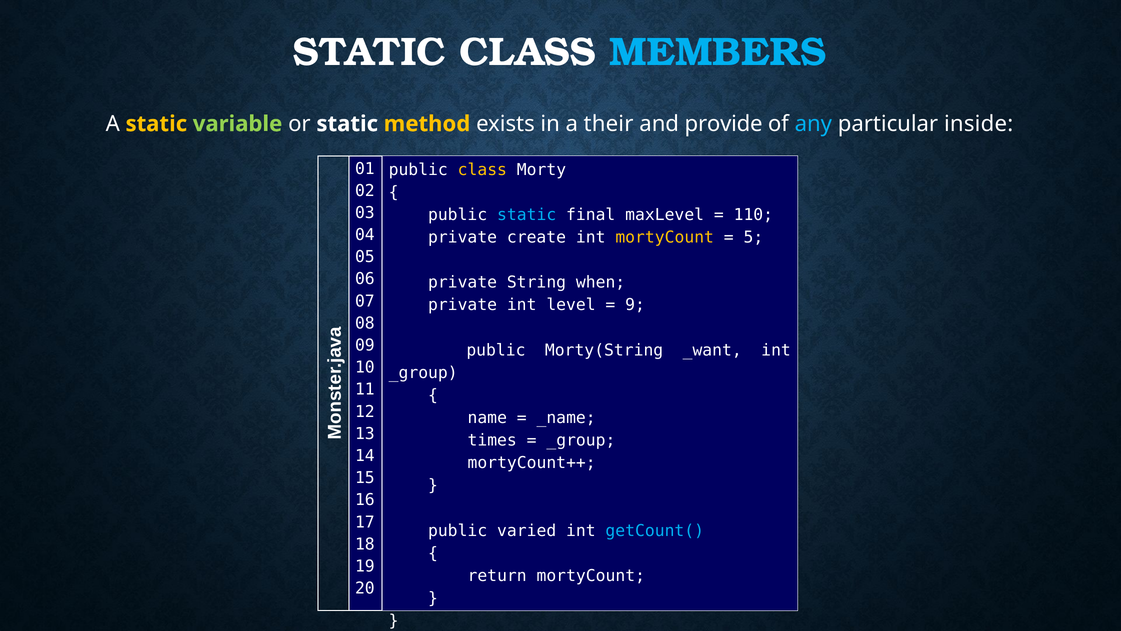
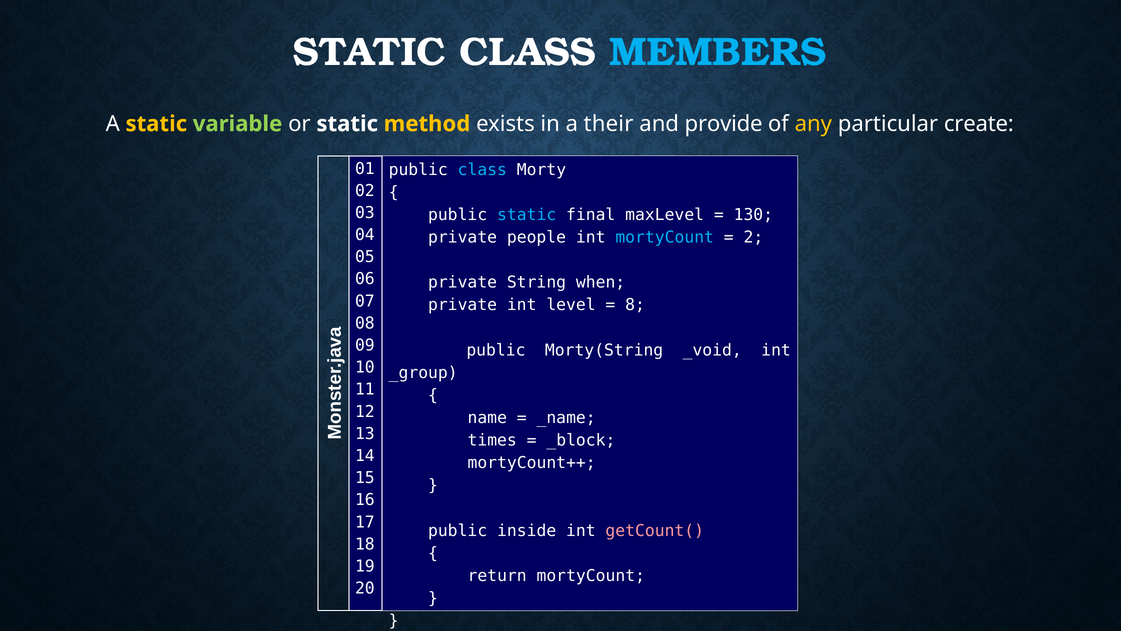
any colour: light blue -> yellow (813, 124)
inside: inside -> create (979, 124)
class colour: yellow -> light blue (482, 170)
110: 110 -> 130 (753, 215)
create: create -> people (536, 237)
mortyCount colour: yellow -> light blue (665, 237)
5: 5 -> 2 (753, 237)
9: 9 -> 8 (635, 305)
_want: _want -> _void (712, 350)
_group: _group -> _block (581, 440)
varied: varied -> inside (527, 530)
getCount( colour: light blue -> pink (655, 530)
